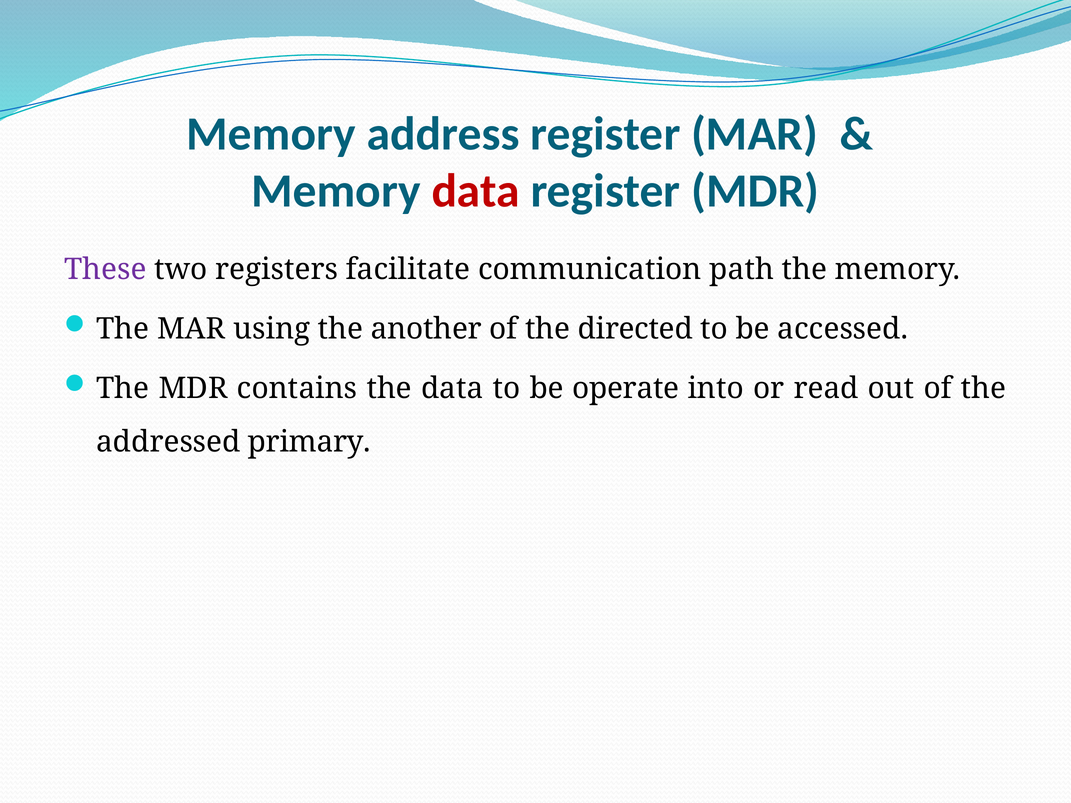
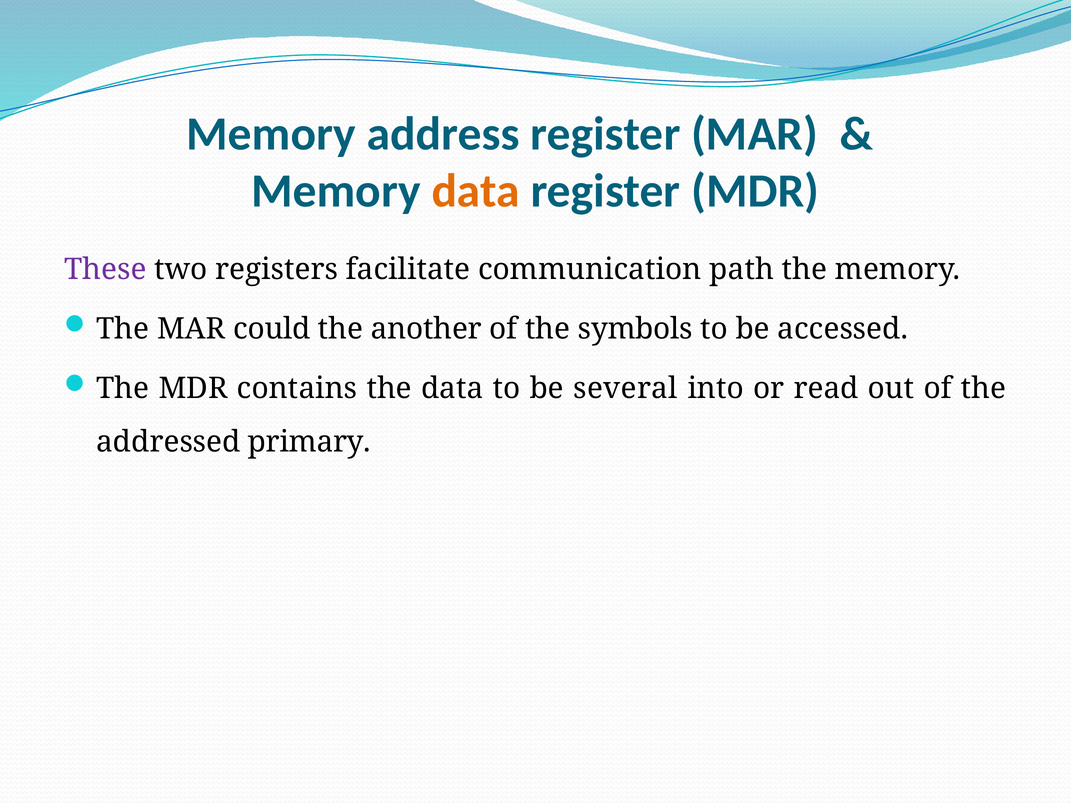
data colour: red -> orange (476, 191)
using: using -> could (272, 329)
directed: directed -> symbols (635, 329)
operate: operate -> several (625, 389)
